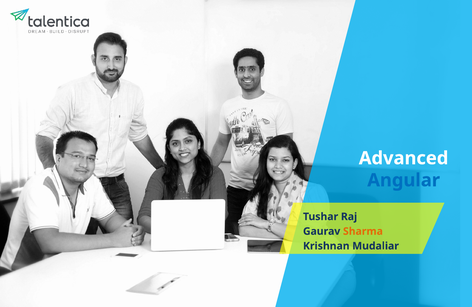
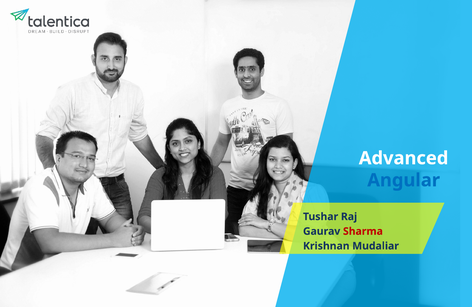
Sharma colour: orange -> red (363, 231)
